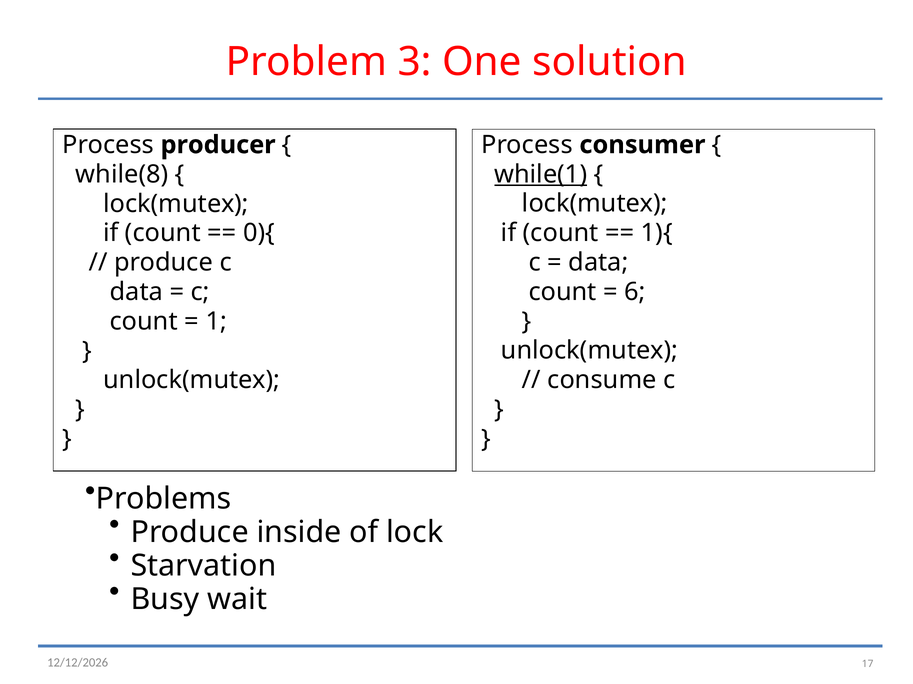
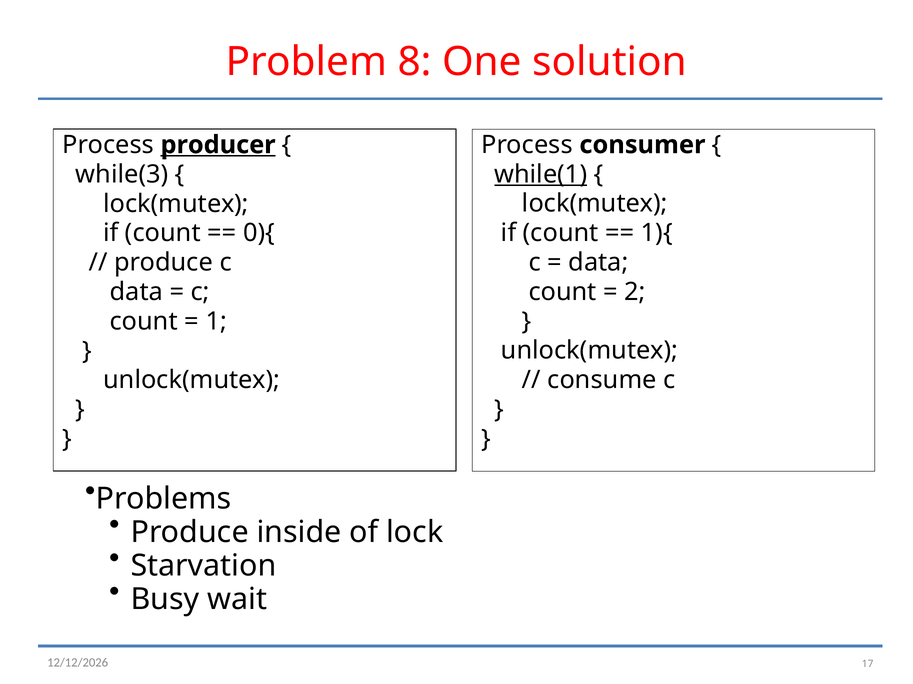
3: 3 -> 8 (415, 62)
producer underline: none -> present (218, 145)
while(8: while(8 -> while(3 (122, 174)
6: 6 -> 2 (635, 292)
